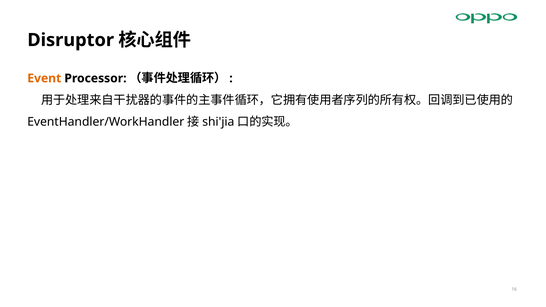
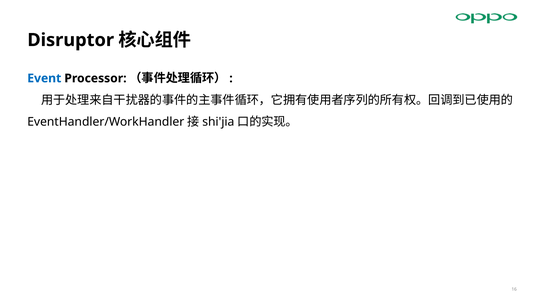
Event colour: orange -> blue (44, 78)
